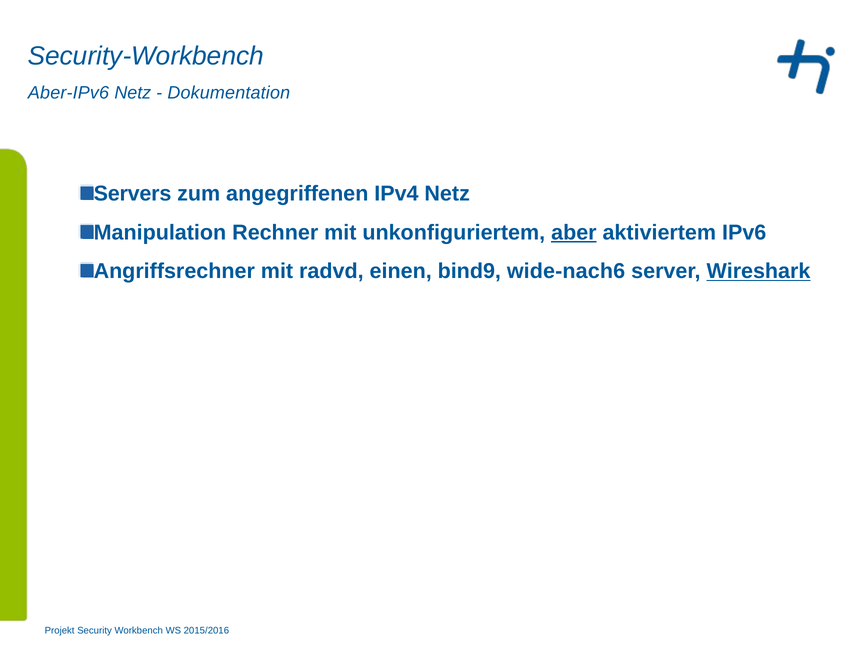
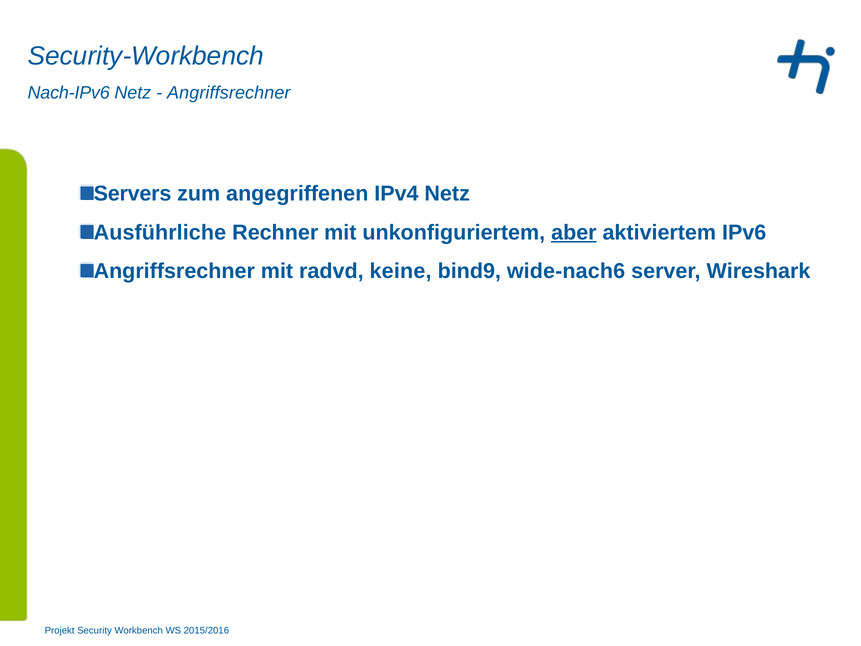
Aber-IPv6: Aber-IPv6 -> Nach-IPv6 (69, 93)
Dokumentation: Dokumentation -> Angriffsrechner (229, 93)
Manipulation: Manipulation -> Ausführliche (160, 232)
einen: einen -> keine (401, 271)
Wireshark underline: present -> none (758, 271)
